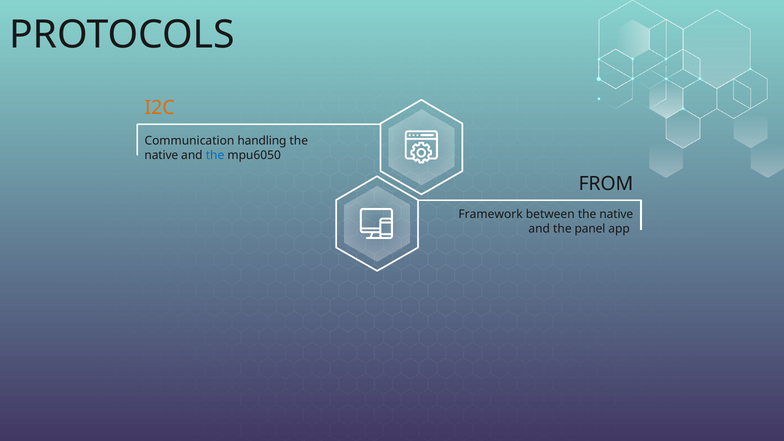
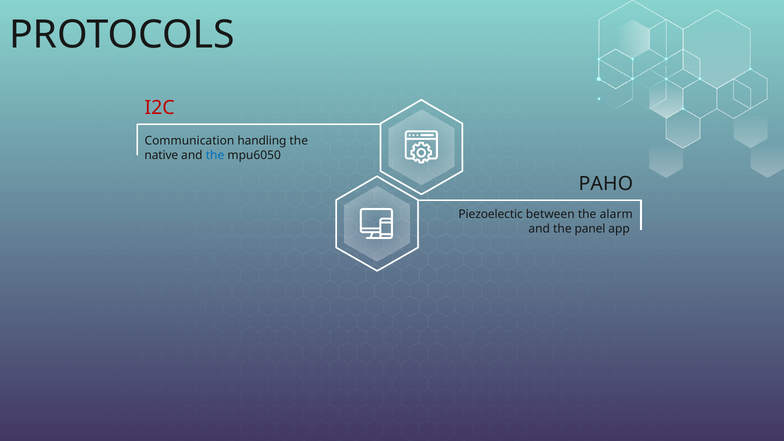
I2C colour: orange -> red (160, 108)
FROM: FROM -> PAHO (606, 184)
Framework: Framework -> Piezoelectic (491, 214)
between the native: native -> alarm (616, 214)
